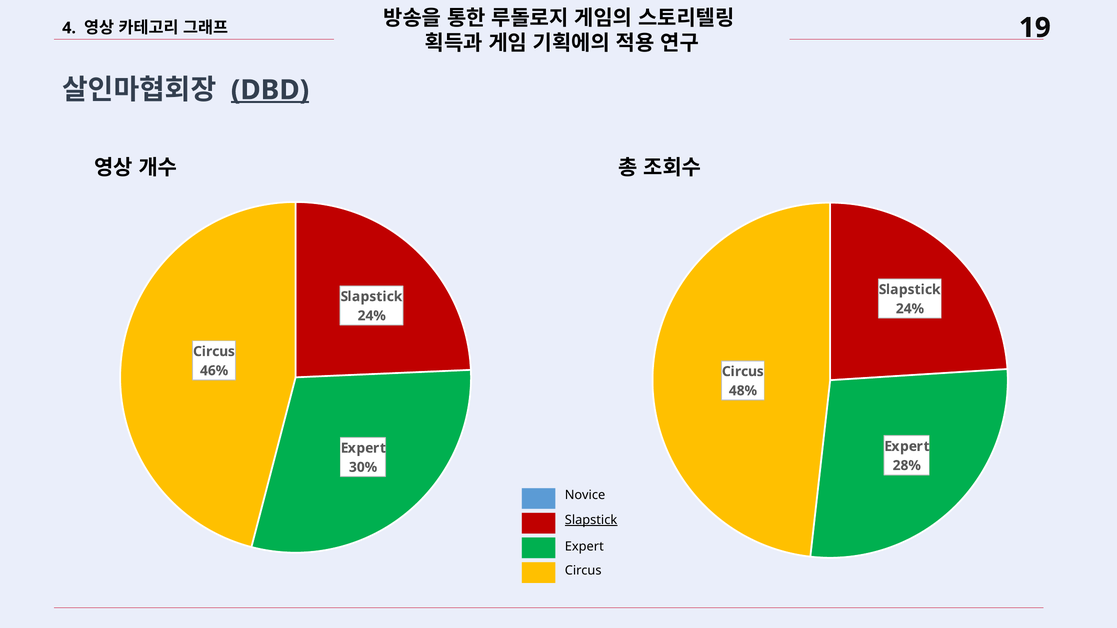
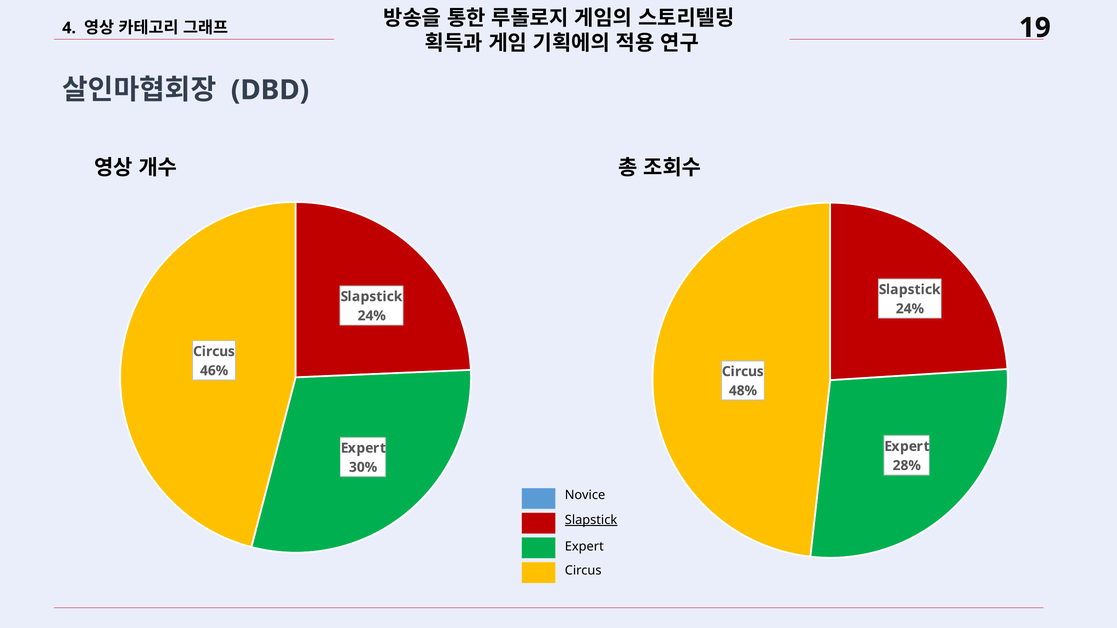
DBD underline: present -> none (270, 90)
